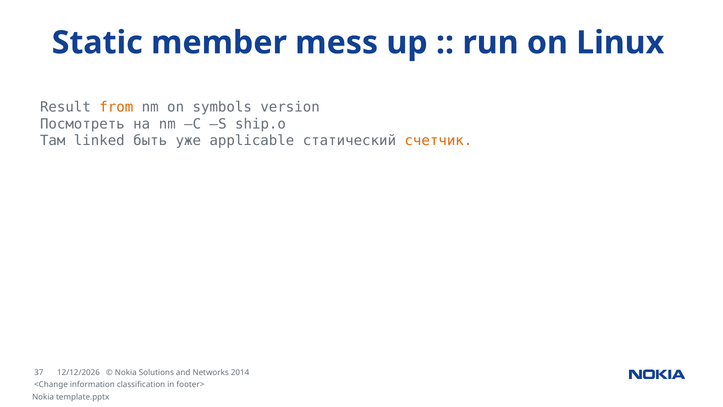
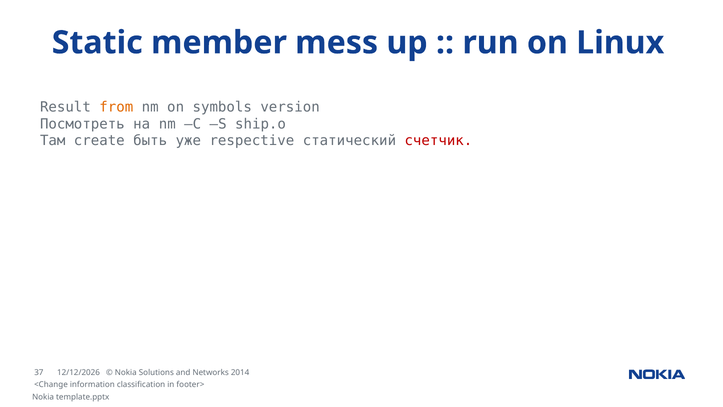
linked: linked -> create (99, 141)
applicable: applicable -> respective (252, 141)
счетчик colour: orange -> red (438, 141)
